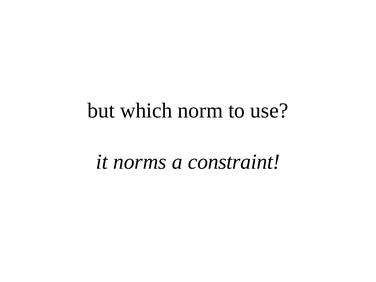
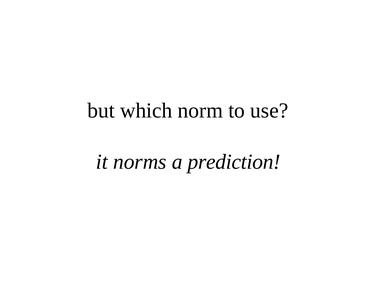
constraint: constraint -> prediction (234, 162)
